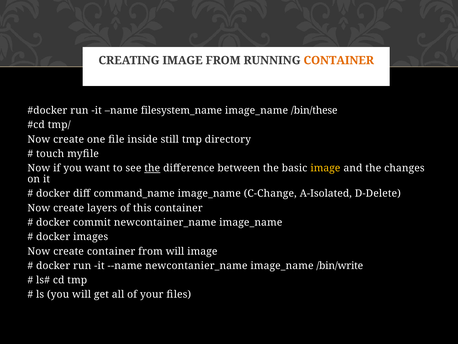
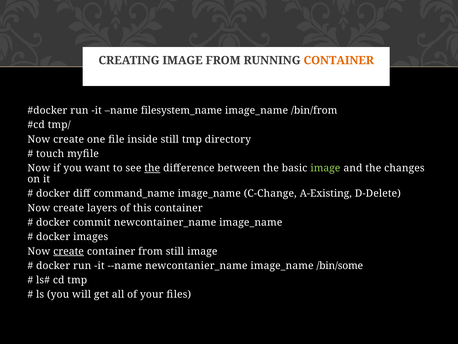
/bin/these: /bin/these -> /bin/from (314, 110)
image colour: yellow -> light green (325, 168)
A-Isolated: A-Isolated -> A-Existing (326, 193)
create underline: none -> present (69, 251)
from will: will -> still (175, 251)
/bin/write: /bin/write -> /bin/some (340, 265)
